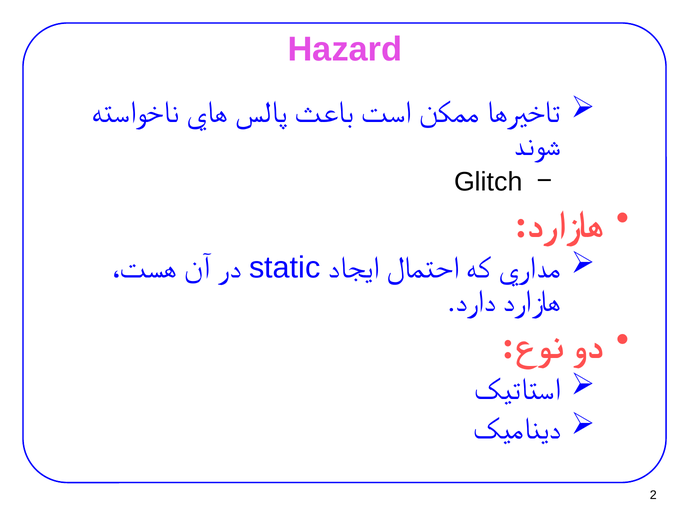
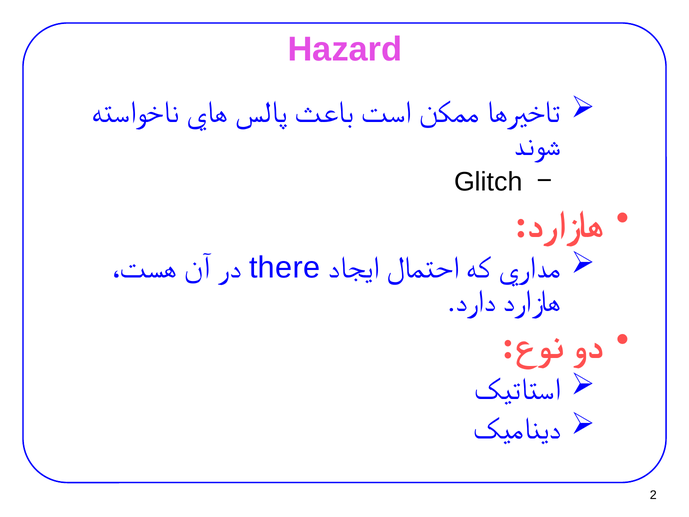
static: static -> there (285, 268)
